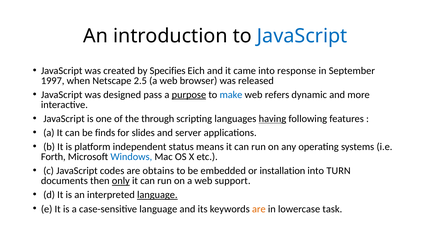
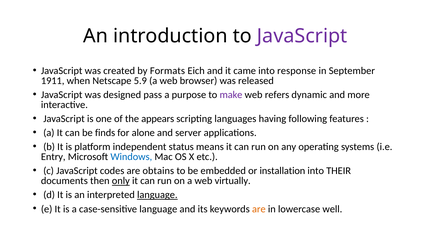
JavaScript colour: blue -> purple (302, 36)
Specifies: Specifies -> Formats (167, 71)
1997: 1997 -> 1911 (53, 81)
2.5: 2.5 -> 5.9 (140, 81)
purpose underline: present -> none (189, 95)
make colour: blue -> purple (231, 95)
through: through -> appears (158, 119)
having underline: present -> none (272, 119)
slides: slides -> alone (143, 133)
Forth: Forth -> Entry (53, 157)
TURN: TURN -> THEIR (339, 171)
support: support -> virtually (233, 181)
task: task -> well (332, 209)
